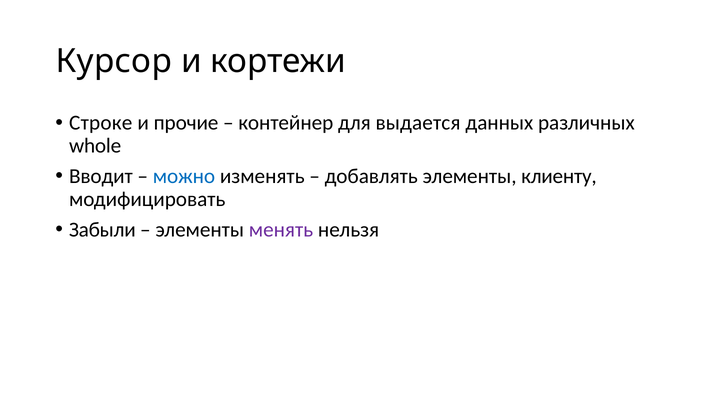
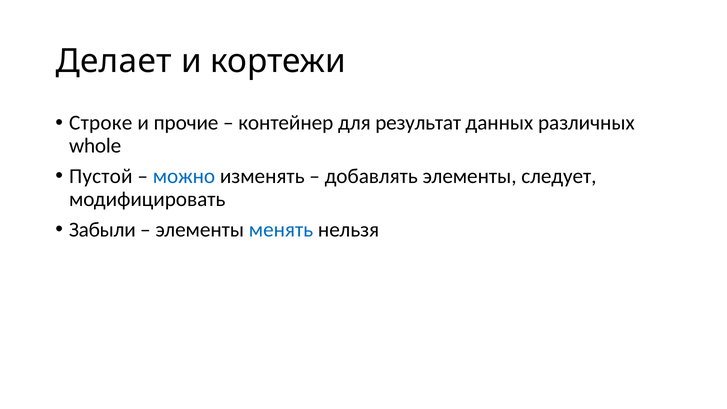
Курсор: Курсор -> Делает (114, 61)
выдается: выдается -> результат (418, 123)
Вводит: Вводит -> Пустой (101, 176)
клиенту: клиенту -> следует (559, 176)
менять colour: purple -> blue (281, 230)
